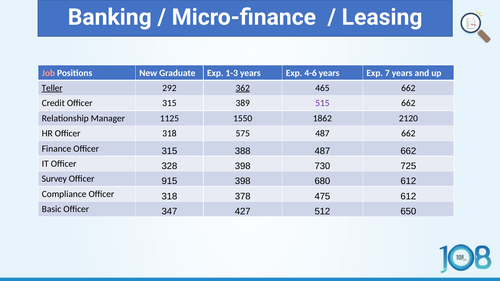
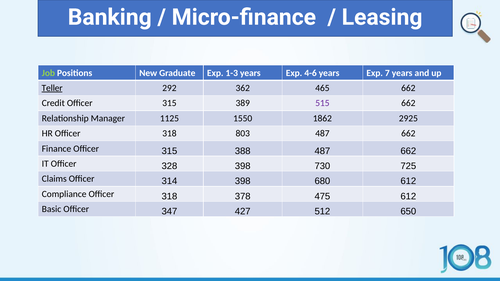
Job colour: pink -> light green (48, 73)
362 underline: present -> none (243, 88)
2120: 2120 -> 2925 (408, 118)
575: 575 -> 803 (243, 134)
Survey: Survey -> Claims (54, 179)
915: 915 -> 314 (169, 181)
